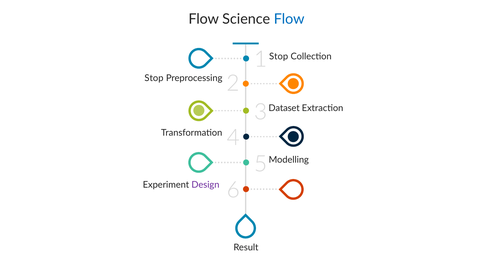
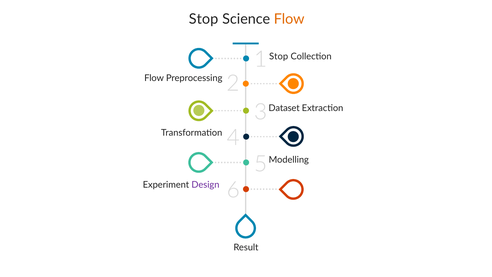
Flow: Flow -> Stop (204, 19)
Flow colour: blue -> orange (289, 19)
Stop: Stop -> Flow (154, 78)
